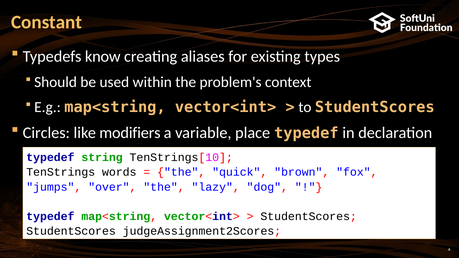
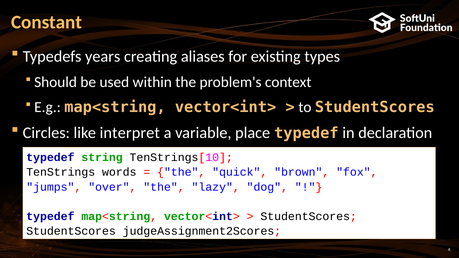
know: know -> years (103, 57)
modifiers: modifiers -> interpret (130, 133)
